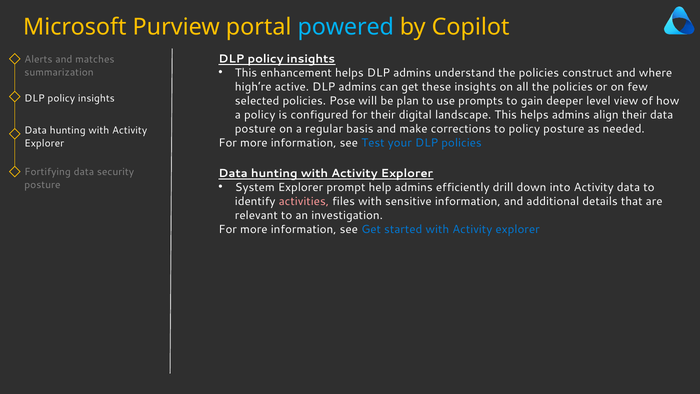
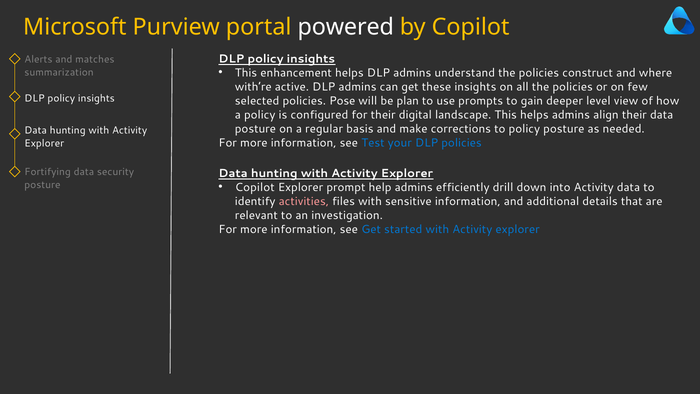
powered colour: light blue -> white (346, 27)
high’re: high’re -> with’re (253, 87)
System: System -> Copilot (255, 187)
